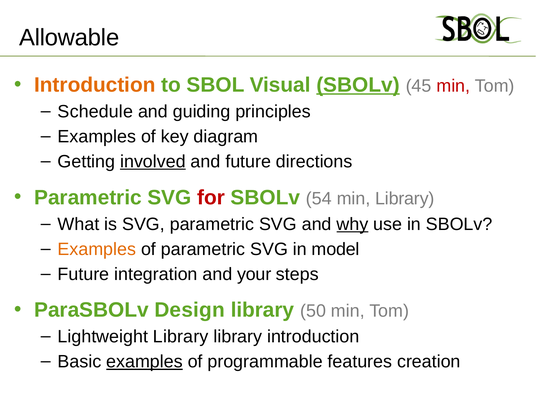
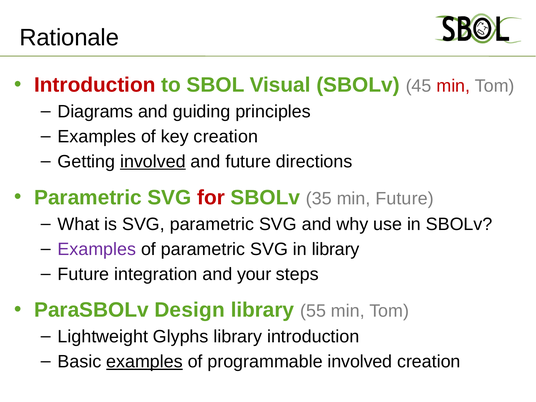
Allowable: Allowable -> Rationale (69, 38)
Introduction colour: orange -> red (95, 85)
SBOLv underline: present -> none (358, 85)
Schedule: Schedule -> Diagrams (95, 112)
key diagram: diagram -> creation (226, 137)
54: 54 -> 35 (319, 198)
min Library: Library -> Future (405, 198)
why underline: present -> none (352, 224)
Examples colour: orange -> purple (97, 249)
in model: model -> library (336, 249)
50: 50 -> 55 (313, 311)
Lightweight Library: Library -> Glyphs (181, 337)
programmable features: features -> involved (360, 362)
